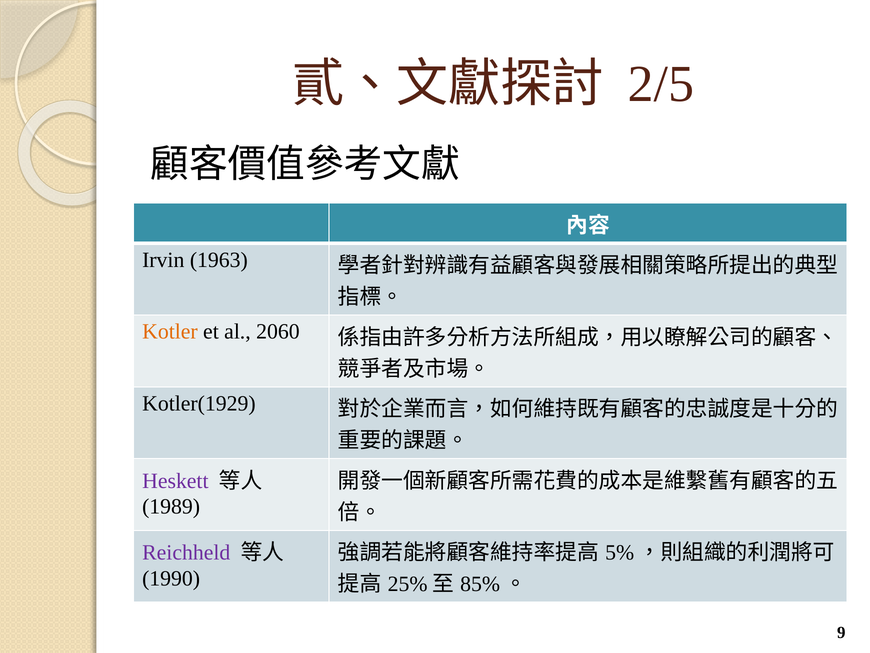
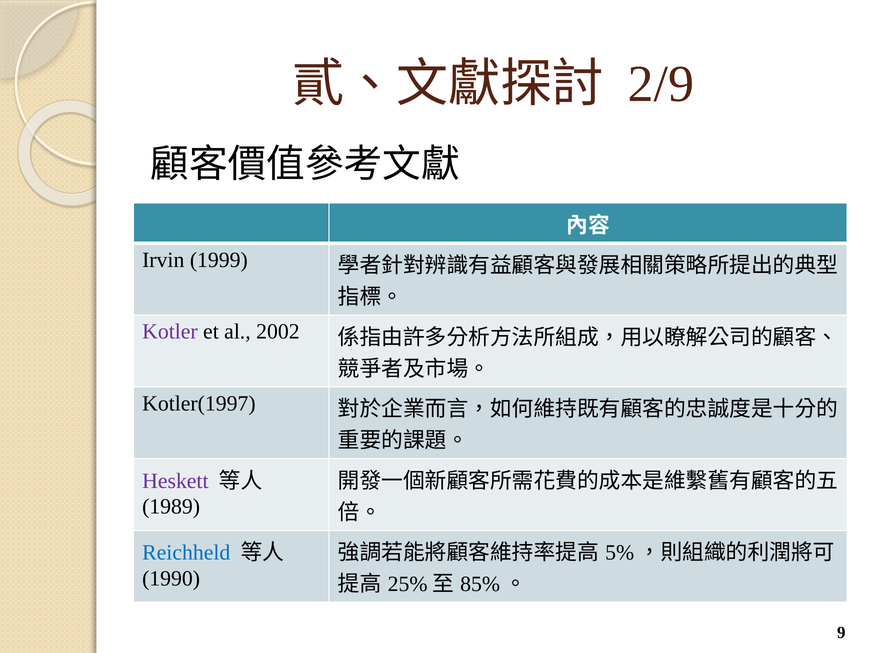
2/5: 2/5 -> 2/9 (661, 84)
1963: 1963 -> 1999 (219, 260)
Kotler colour: orange -> purple (170, 331)
2060: 2060 -> 2002 (278, 331)
Kotler(1929: Kotler(1929 -> Kotler(1997 (199, 403)
Reichheld colour: purple -> blue (186, 552)
